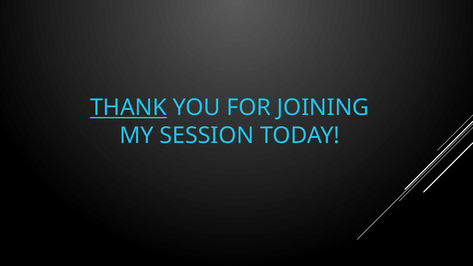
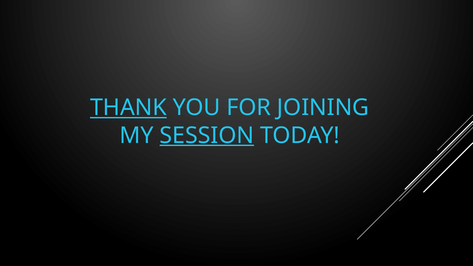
SESSION underline: none -> present (207, 135)
